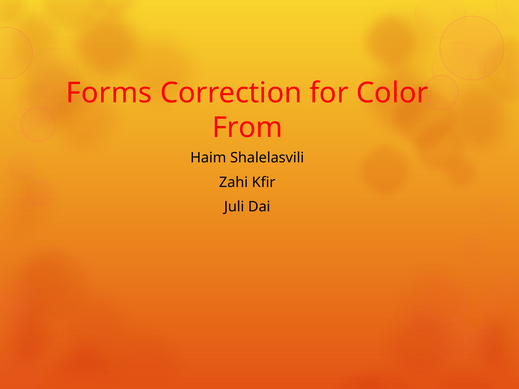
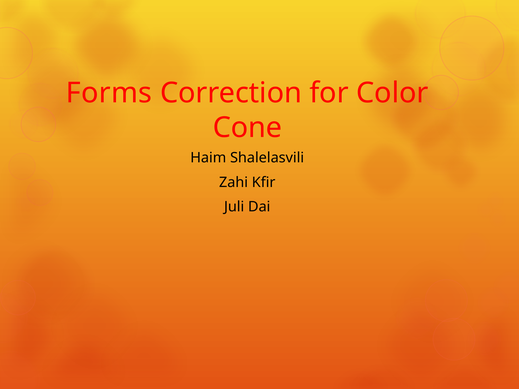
From: From -> Cone (247, 128)
